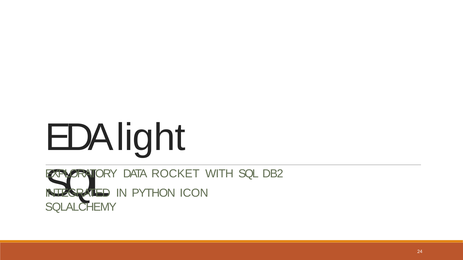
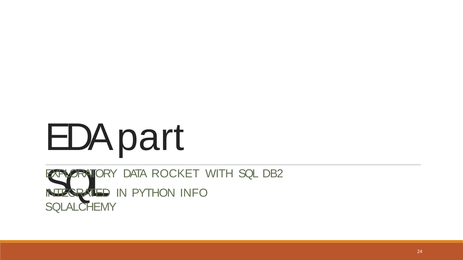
light: light -> part (151, 138)
ICON: ICON -> INFO (194, 193)
